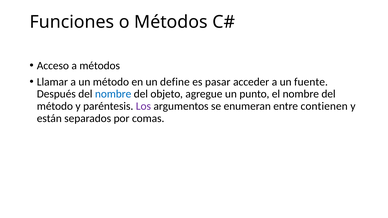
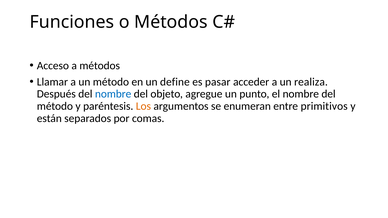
fuente: fuente -> realiza (311, 82)
Los colour: purple -> orange (143, 106)
contienen: contienen -> primitivos (324, 106)
